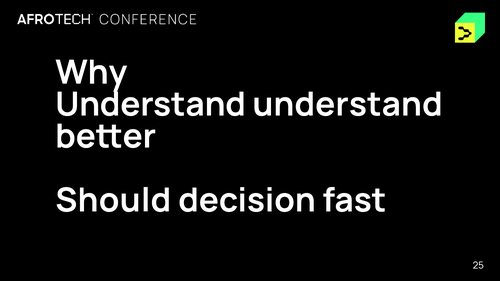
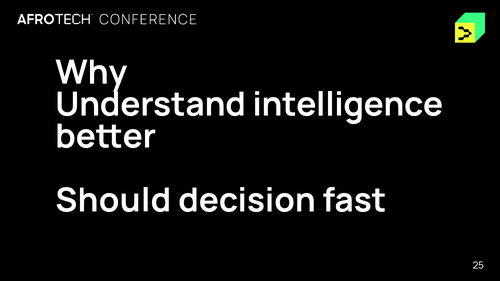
Understand understand: understand -> intelligence (348, 105)
